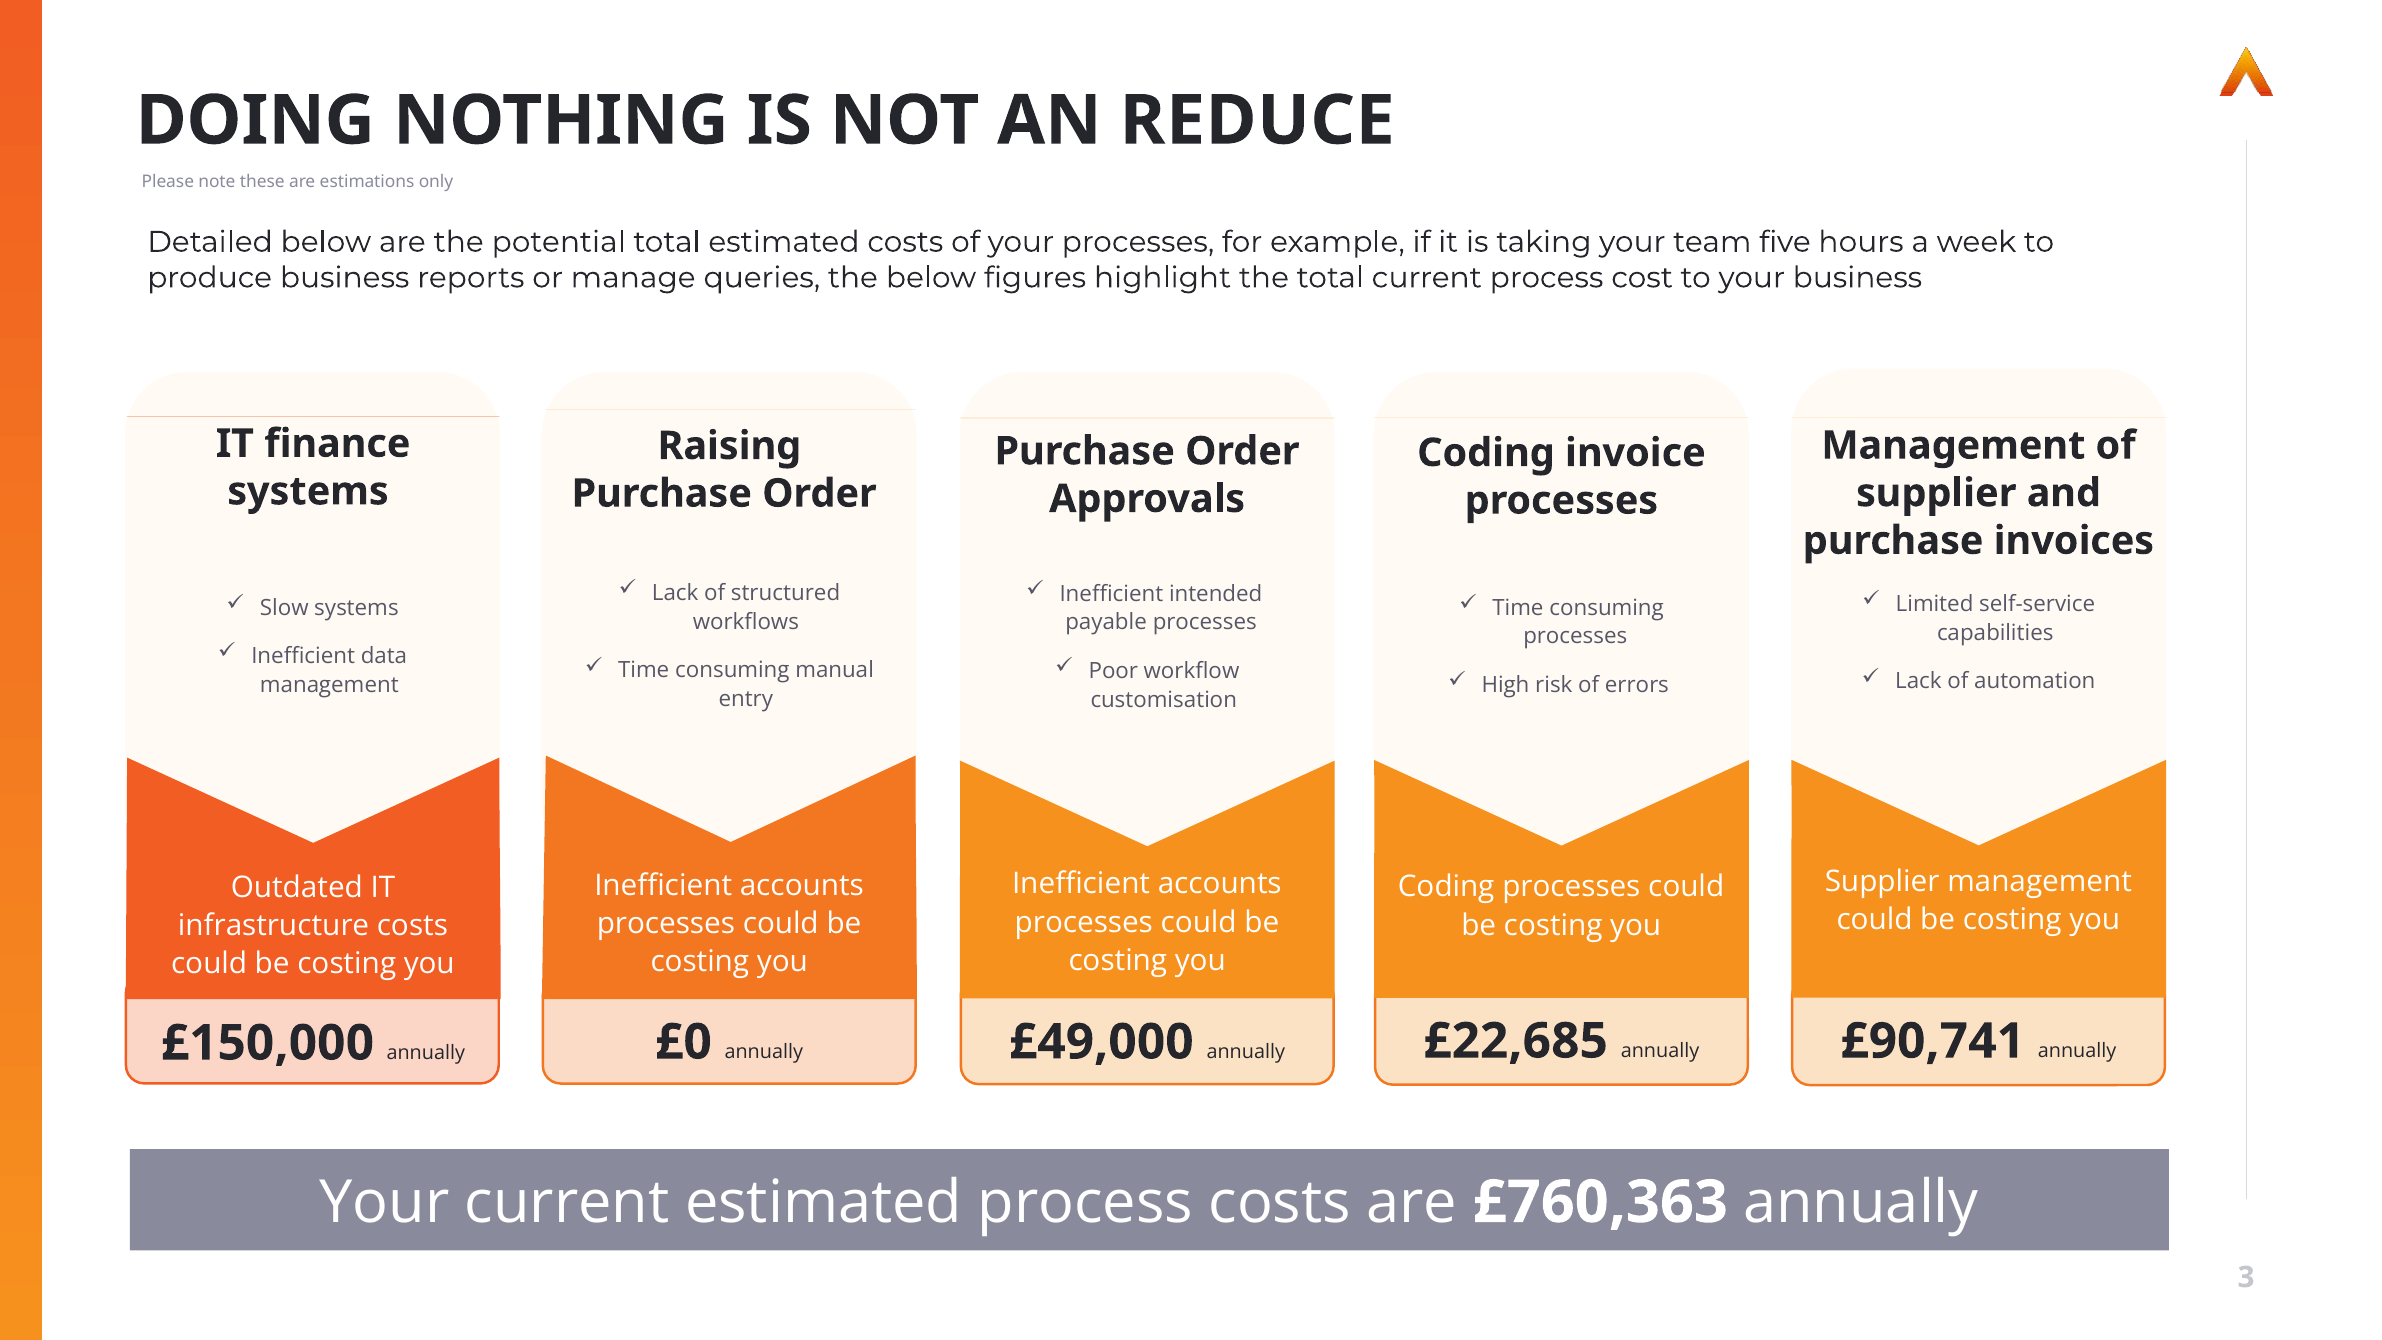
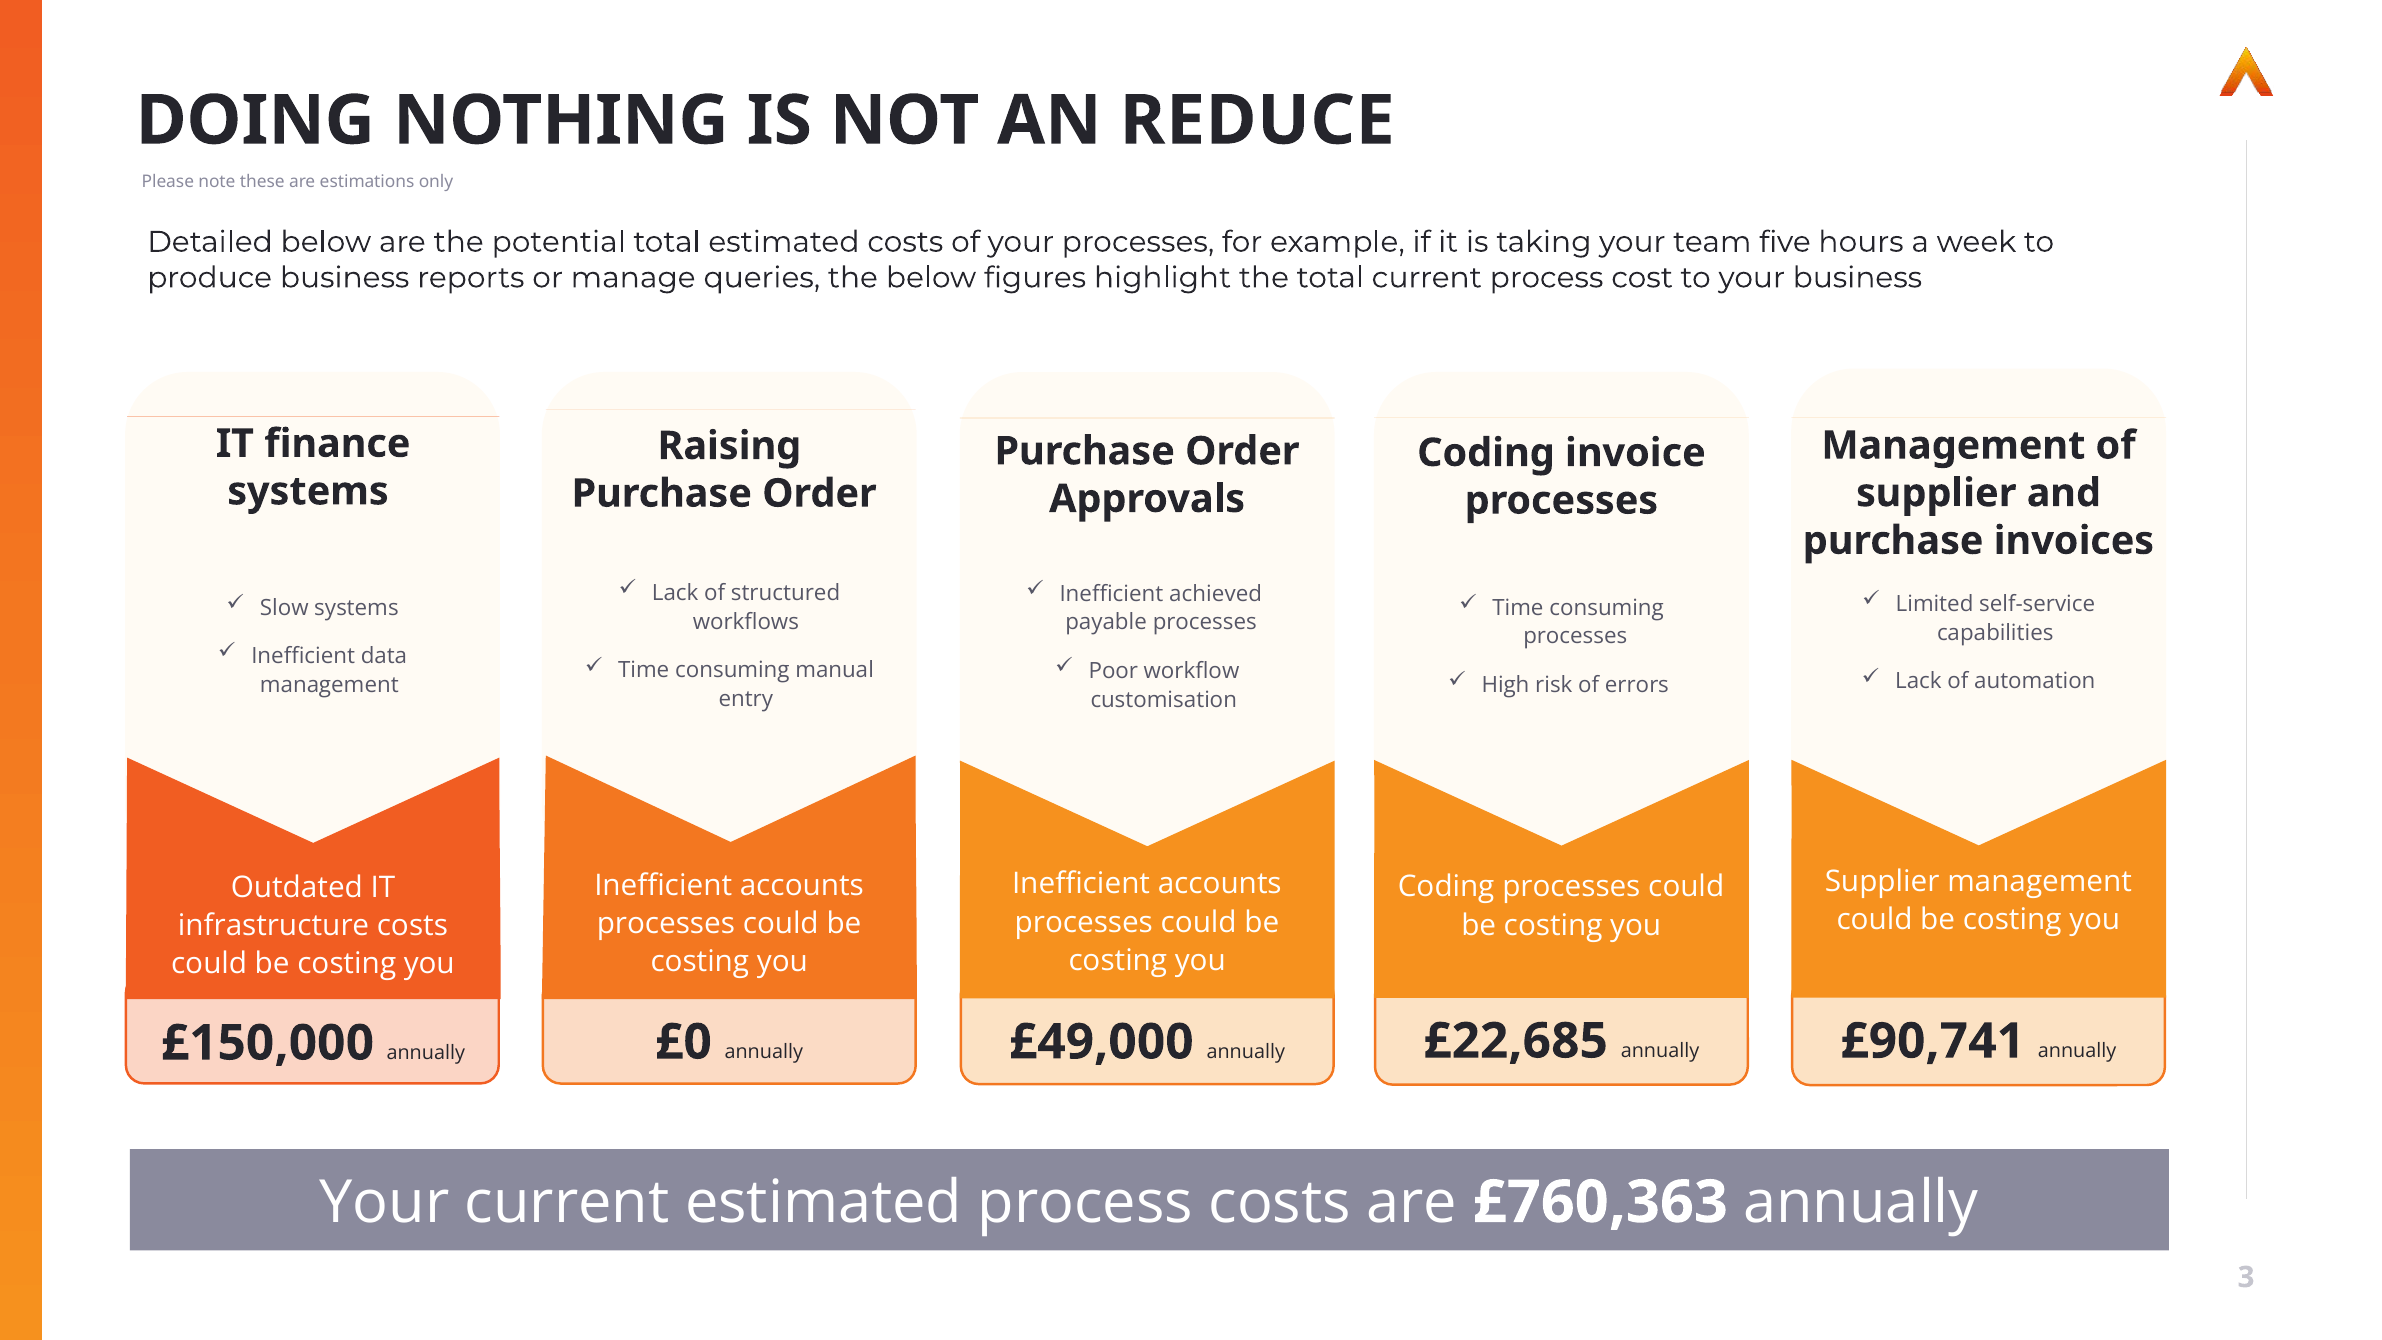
intended: intended -> achieved (1216, 594)
